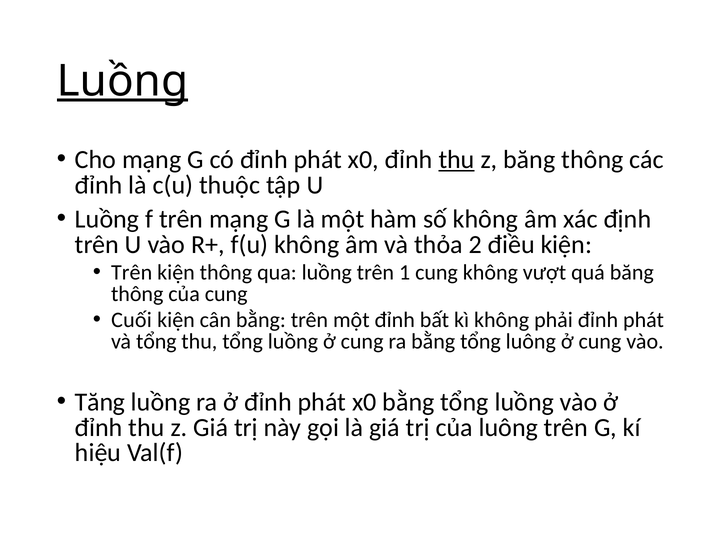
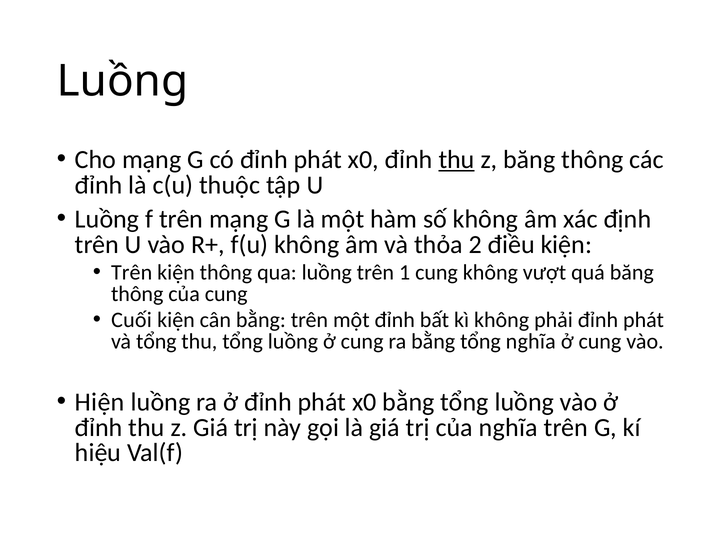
Luồng underline: present -> none (123, 81)
tổng luông: luông -> nghĩa (531, 341)
Tăng: Tăng -> Hiện (100, 402)
của luông: luông -> nghĩa (508, 427)
